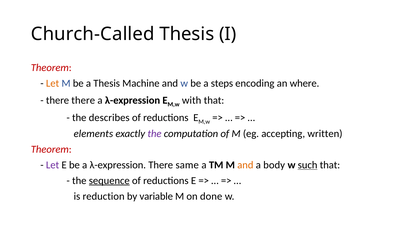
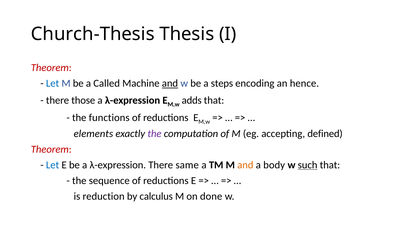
Church-Called: Church-Called -> Church-Thesis (93, 34)
Let colour: orange -> blue (53, 83)
a Thesis: Thesis -> Called (107, 83)
and underline: none -> present (170, 83)
where: where -> hence (304, 83)
there there: there -> those (83, 100)
with: with -> adds (192, 100)
describes: describes -> functions (109, 118)
written: written -> defined (325, 134)
Let colour: purple -> blue (53, 165)
sequence underline: present -> none (109, 180)
variable: variable -> calculus (156, 196)
